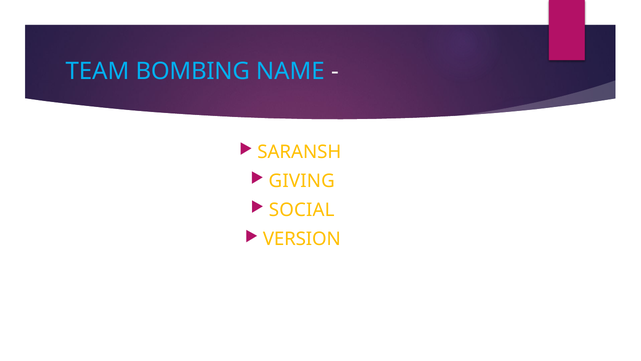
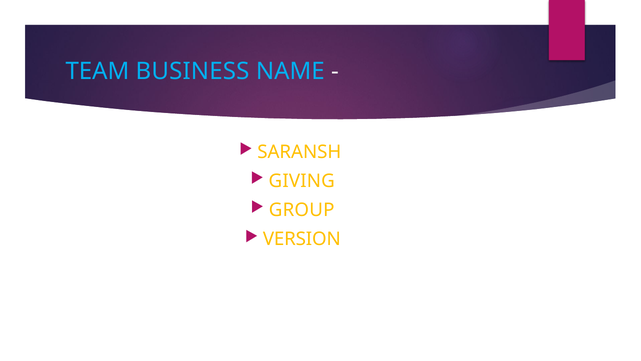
BOMBING: BOMBING -> BUSINESS (193, 71)
SOCIAL: SOCIAL -> GROUP (302, 210)
